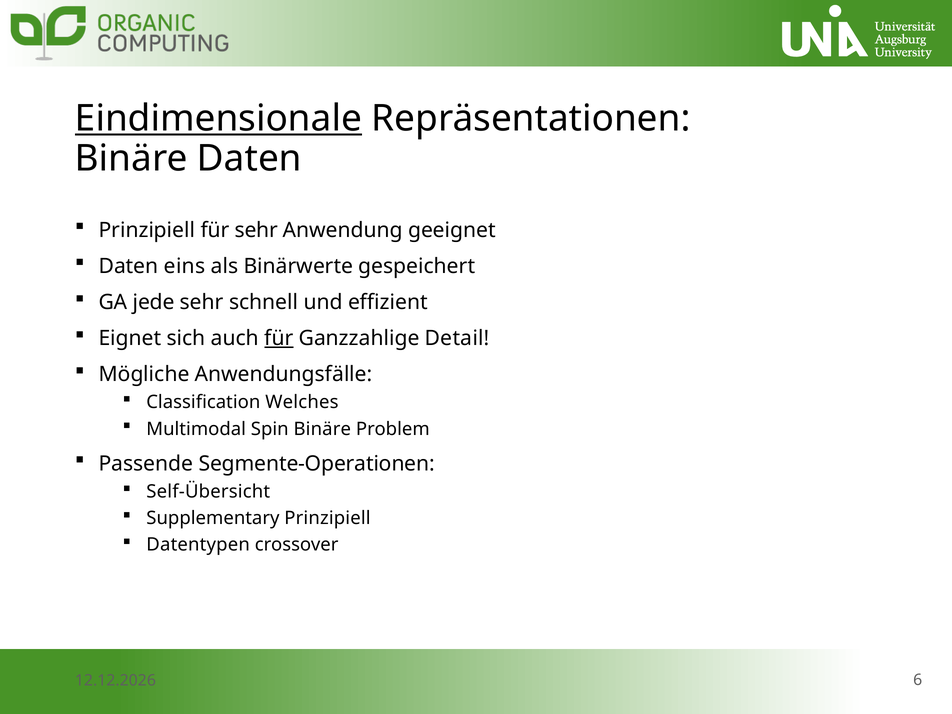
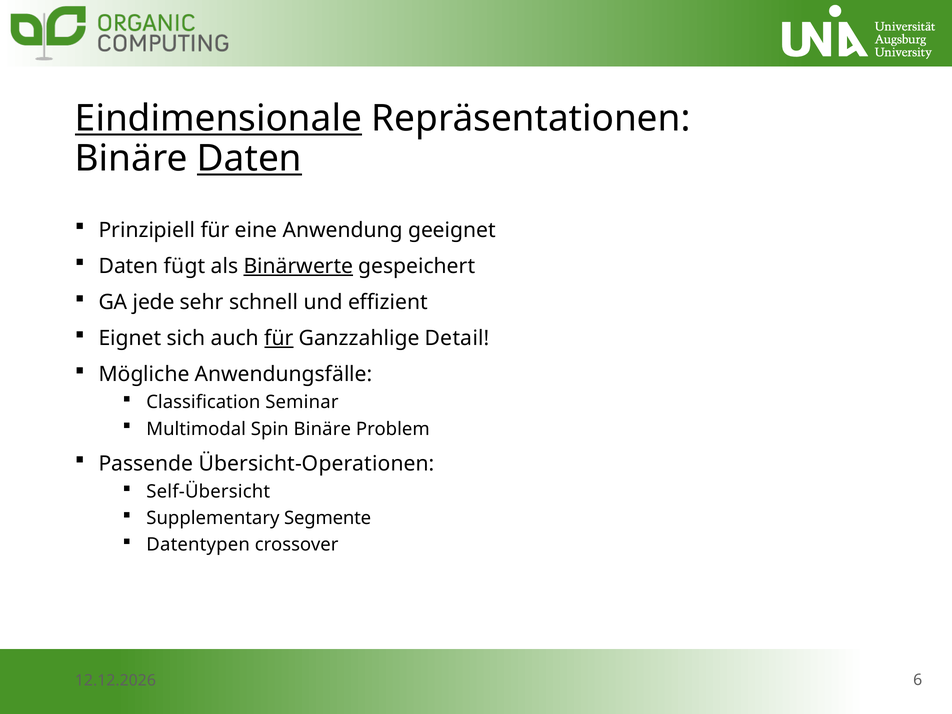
Daten underline: none -> present (249, 159)
für sehr: sehr -> eine (256, 230)
eins: eins -> fügt (185, 266)
Binärwerte underline: none -> present (298, 266)
Welches: Welches -> Seminar (302, 402)
Segmente-Operationen: Segmente-Operationen -> Übersicht-Operationen (317, 464)
Supplementary Prinzipiell: Prinzipiell -> Segmente (328, 518)
